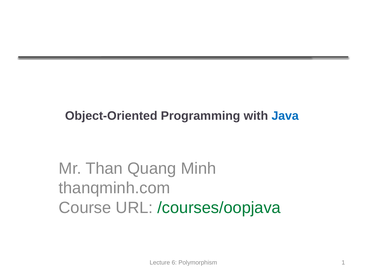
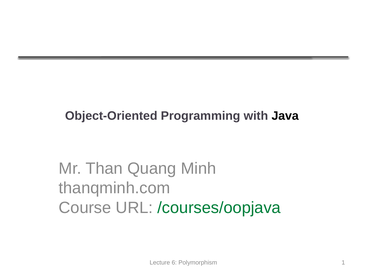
Java colour: blue -> black (285, 116)
